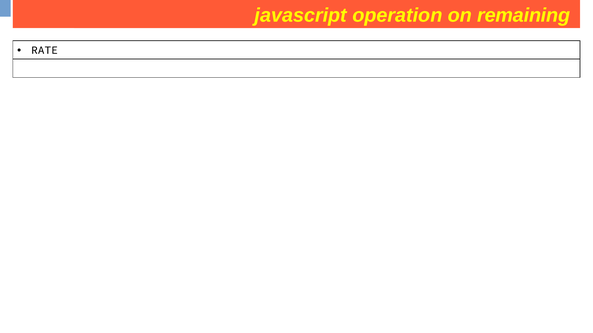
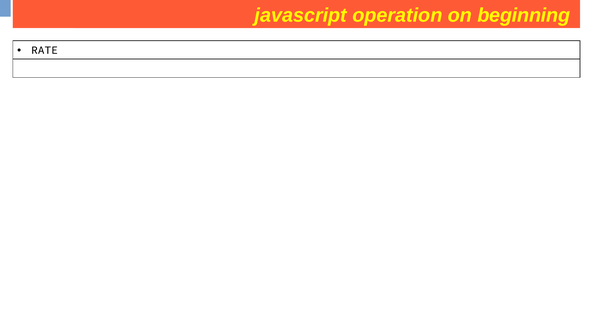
remaining: remaining -> beginning (524, 15)
